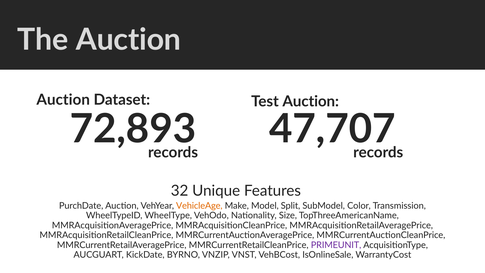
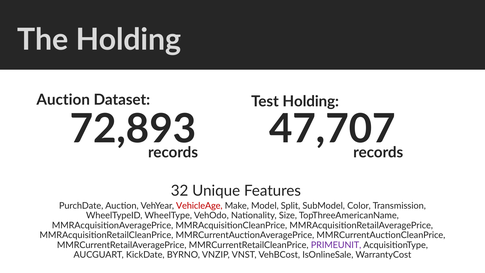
The Auction: Auction -> Holding (128, 40)
Test Auction: Auction -> Holding (311, 101)
VehicleAge colour: orange -> red (199, 206)
